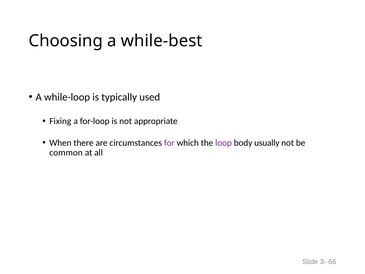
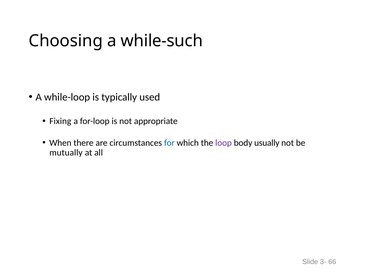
while-best: while-best -> while-such (162, 41)
for colour: purple -> blue (169, 143)
common: common -> mutually (66, 153)
